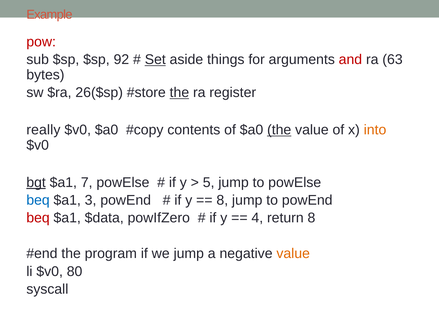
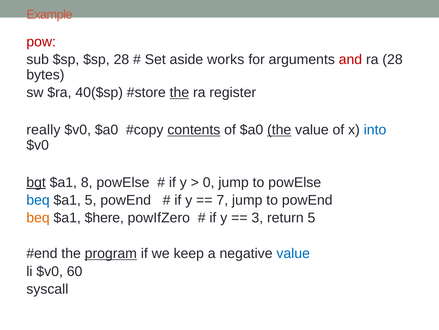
$sp 92: 92 -> 28 (121, 59)
Set underline: present -> none (155, 59)
things: things -> works (226, 59)
ra 63: 63 -> 28 (393, 59)
26($sp: 26($sp -> 40($sp (99, 92)
contents underline: none -> present (194, 130)
into colour: orange -> blue (375, 130)
7: 7 -> 8 (87, 182)
5: 5 -> 0 (209, 182)
$a1 3: 3 -> 5 (91, 200)
8: 8 -> 7 (222, 200)
beq colour: red -> orange (38, 218)
$data: $data -> $here (104, 218)
4: 4 -> 3 (257, 218)
return 8: 8 -> 5 (311, 218)
program underline: none -> present (111, 253)
we jump: jump -> keep (189, 253)
value colour: orange -> blue (293, 253)
80: 80 -> 60 (75, 271)
